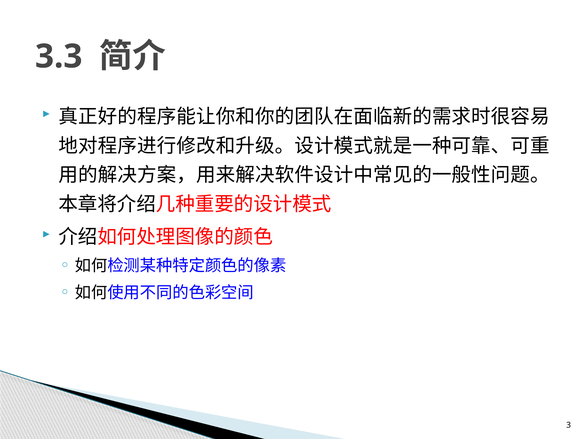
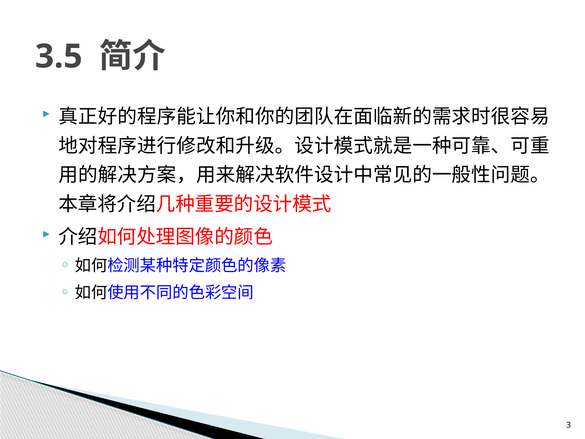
3.3: 3.3 -> 3.5 (59, 56)
